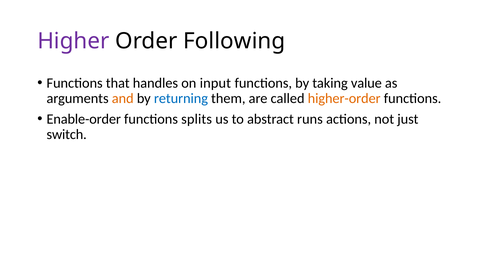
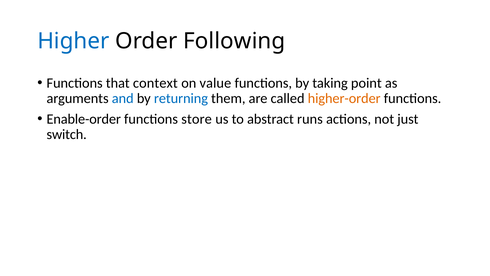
Higher colour: purple -> blue (73, 41)
handles: handles -> context (155, 83)
input: input -> value (215, 83)
value: value -> point (366, 83)
and colour: orange -> blue (123, 98)
splits: splits -> store (197, 119)
